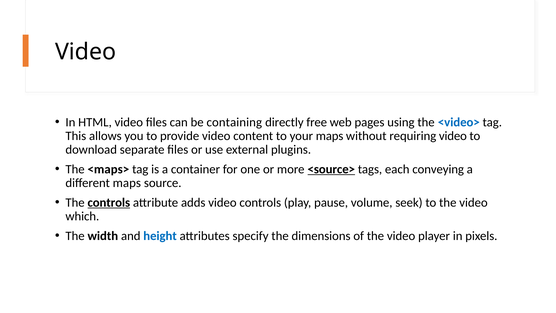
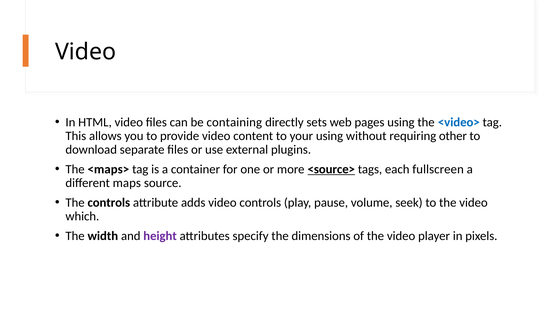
free: free -> sets (317, 122)
your maps: maps -> using (330, 136)
requiring video: video -> other (453, 136)
conveying: conveying -> fullscreen (438, 169)
controls underline: present -> none (109, 202)
height colour: blue -> purple (160, 236)
